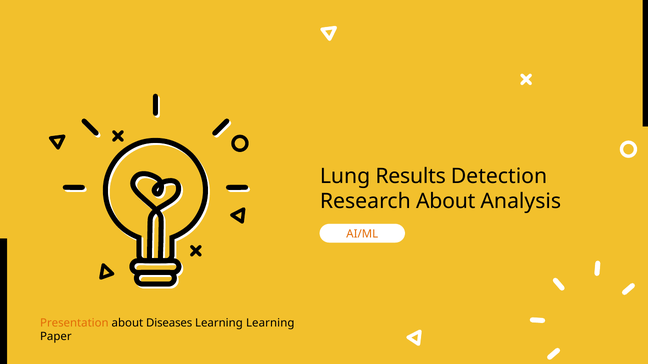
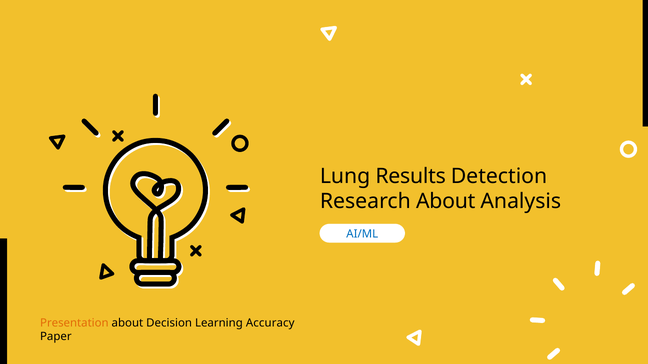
AI/ML colour: orange -> blue (362, 234)
Diseases: Diseases -> Decision (169, 323)
Learning Learning: Learning -> Accuracy (270, 323)
